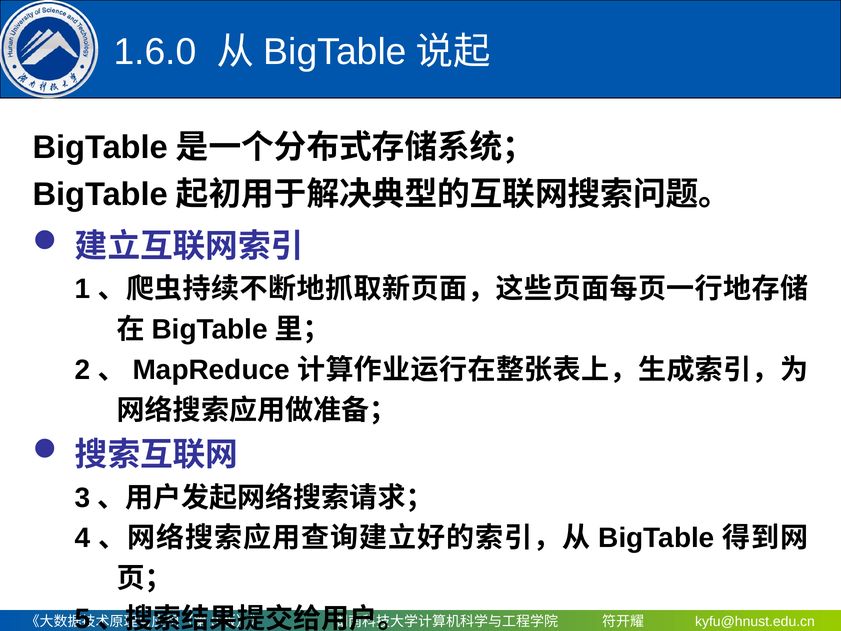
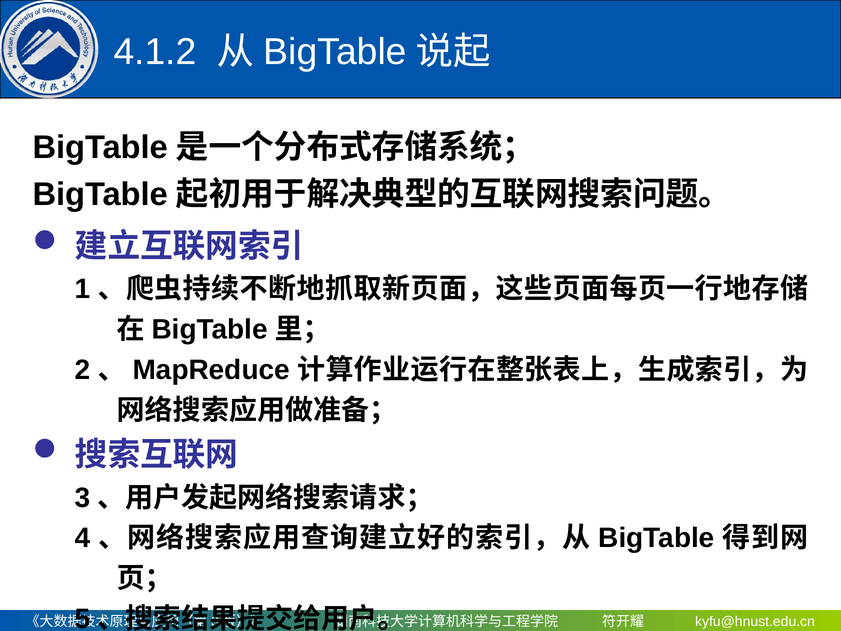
1.6.0: 1.6.0 -> 4.1.2 (155, 52)
